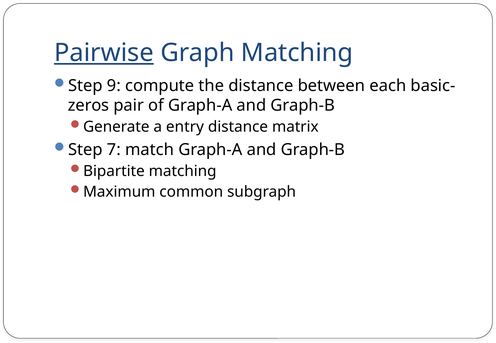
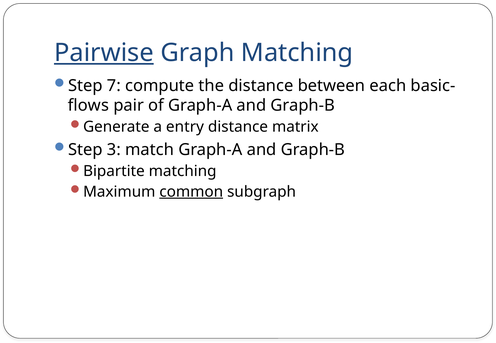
9: 9 -> 7 (114, 86)
zeros: zeros -> flows (88, 106)
7: 7 -> 3 (114, 150)
common underline: none -> present (191, 192)
